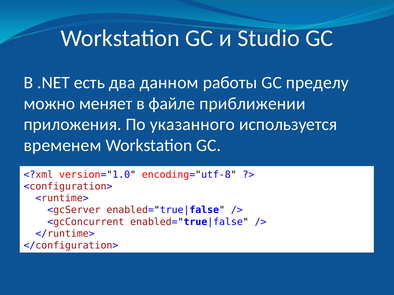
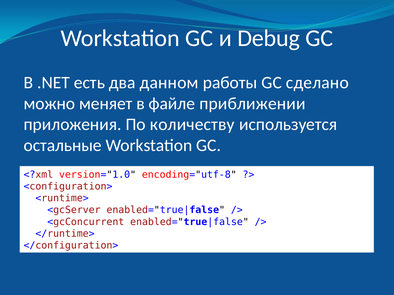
Studio: Studio -> Debug (269, 38)
пределу: пределу -> сделано (317, 83)
указанного: указанного -> количеству (192, 125)
временем: временем -> остальные (63, 146)
